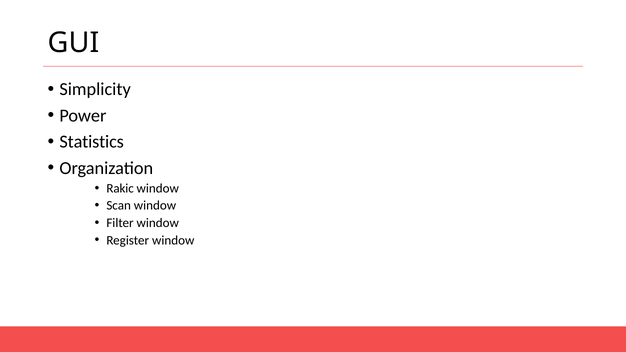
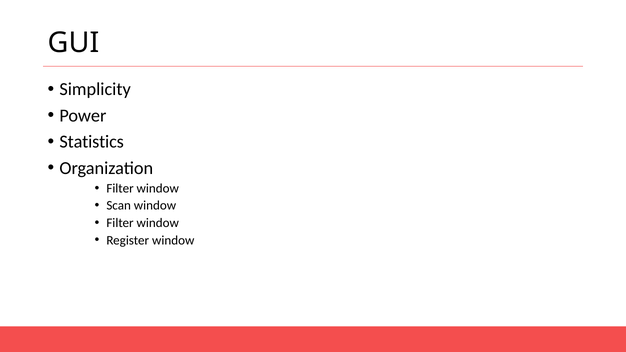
Rakic: Rakic -> Filter (120, 188)
